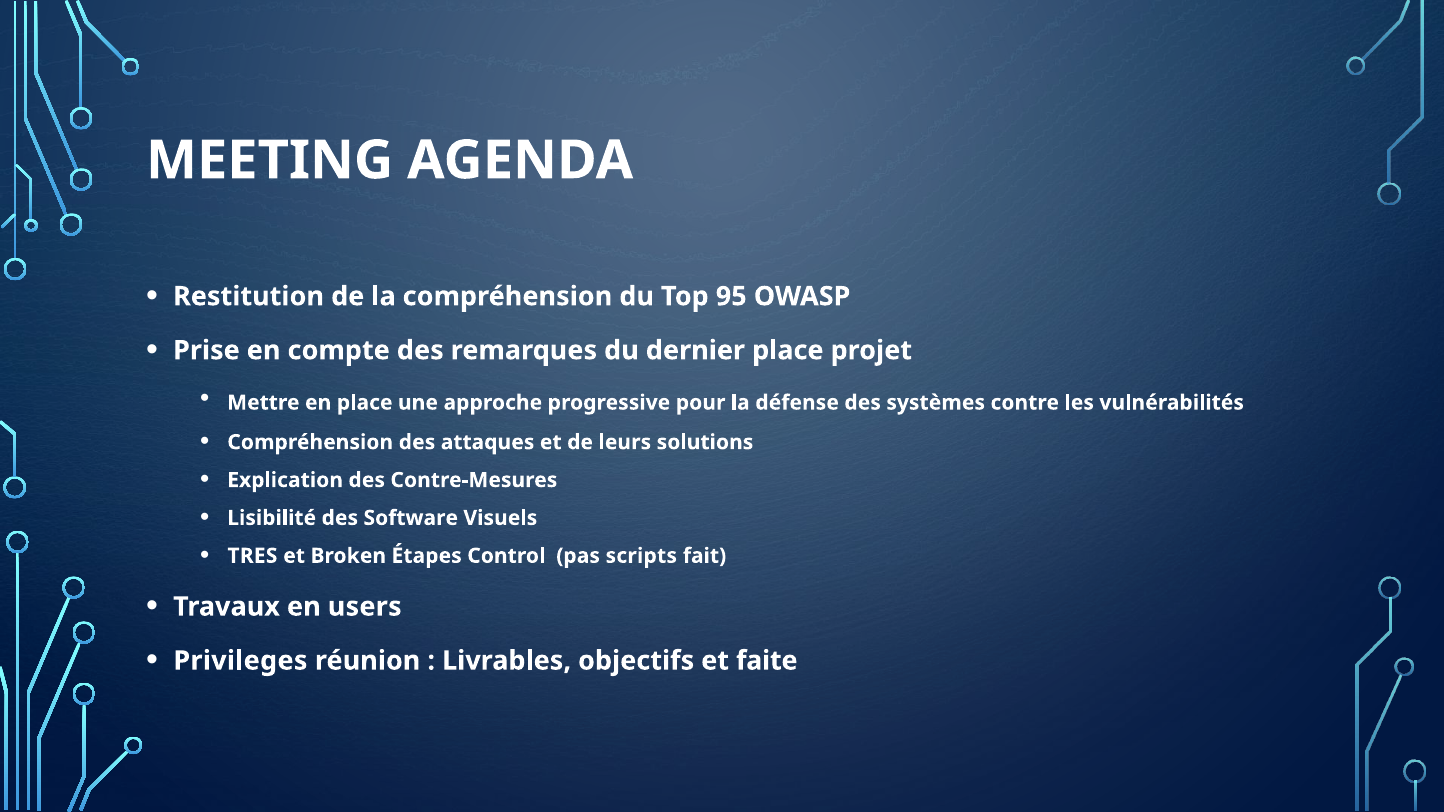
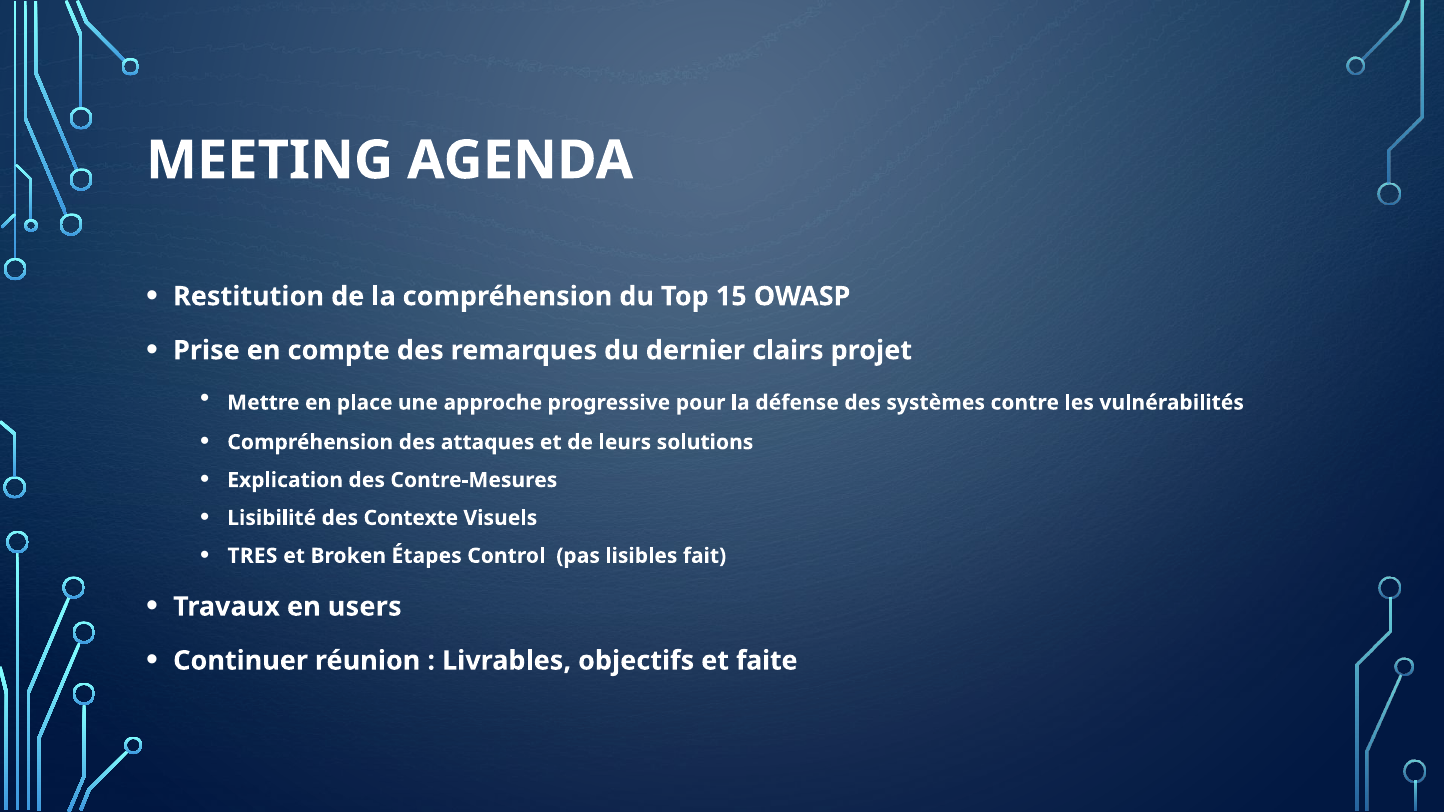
95: 95 -> 15 (731, 296)
dernier place: place -> clairs (788, 350)
Software: Software -> Contexte (411, 518)
scripts: scripts -> lisibles (641, 556)
Privileges: Privileges -> Continuer (241, 661)
